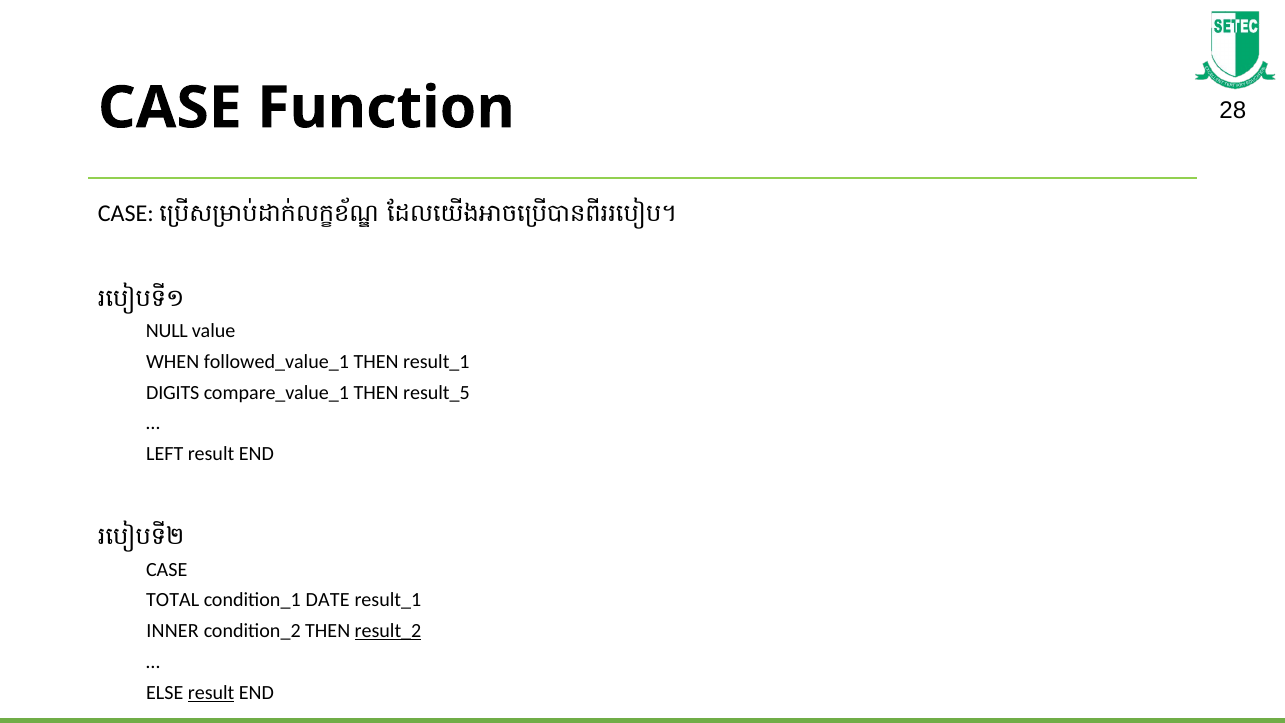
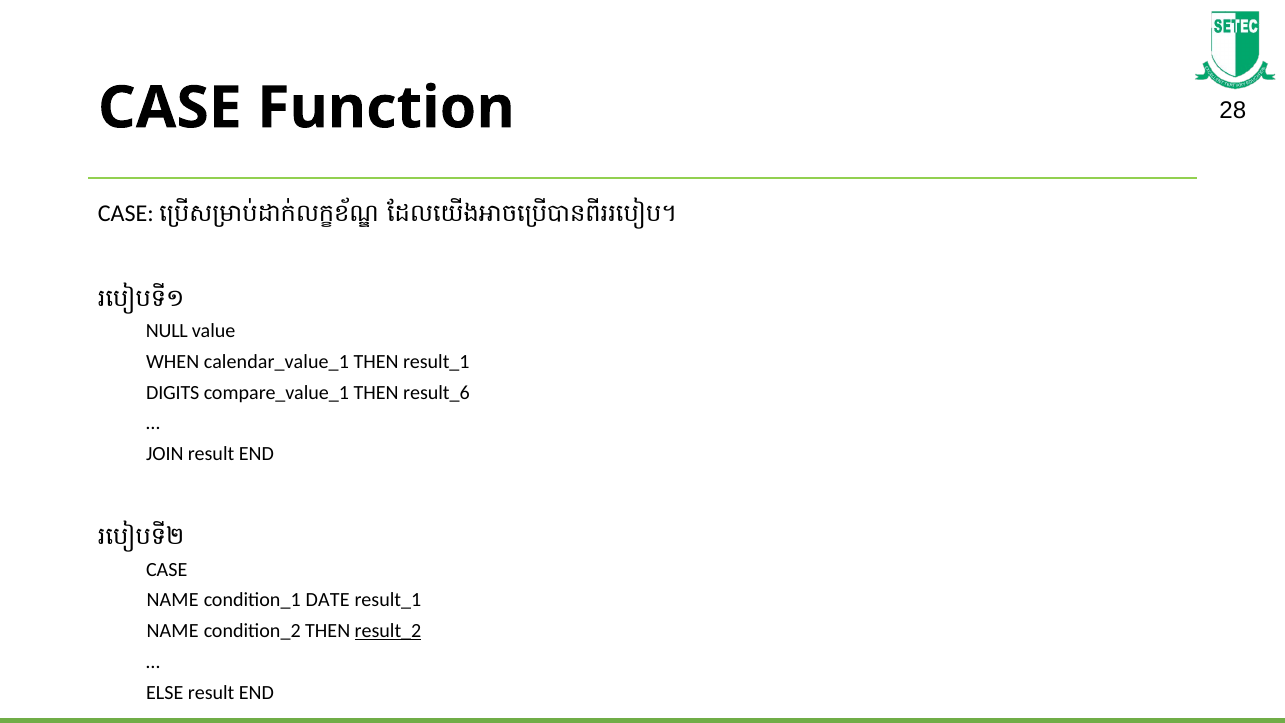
followed_value_1: followed_value_1 -> calendar_value_1 (276, 362)
result_5: result_5 -> result_6 (436, 392)
LEFT: LEFT -> JOIN (165, 454)
TOTAL: TOTAL -> NAME (173, 600)
INNER: INNER -> NAME (173, 631)
result underline: present -> none (211, 692)
